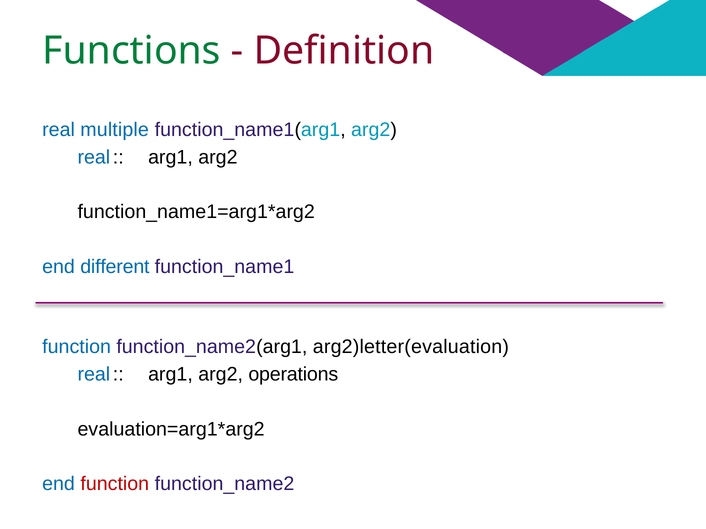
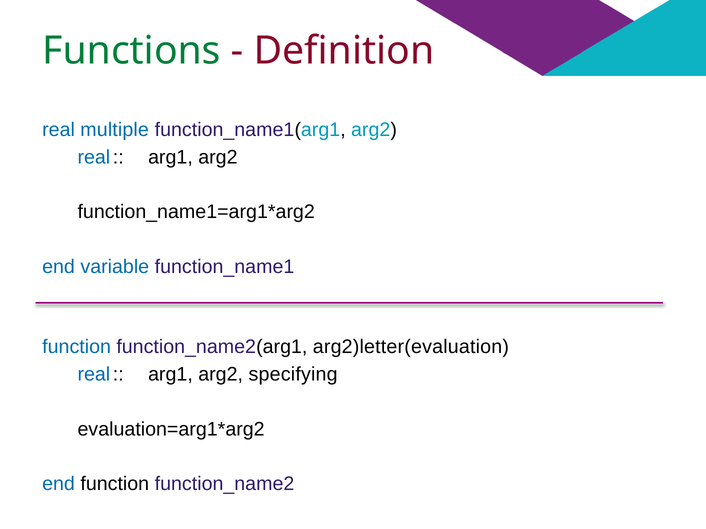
different: different -> variable (115, 267)
operations: operations -> specifying (293, 375)
function colour: red -> black (115, 484)
